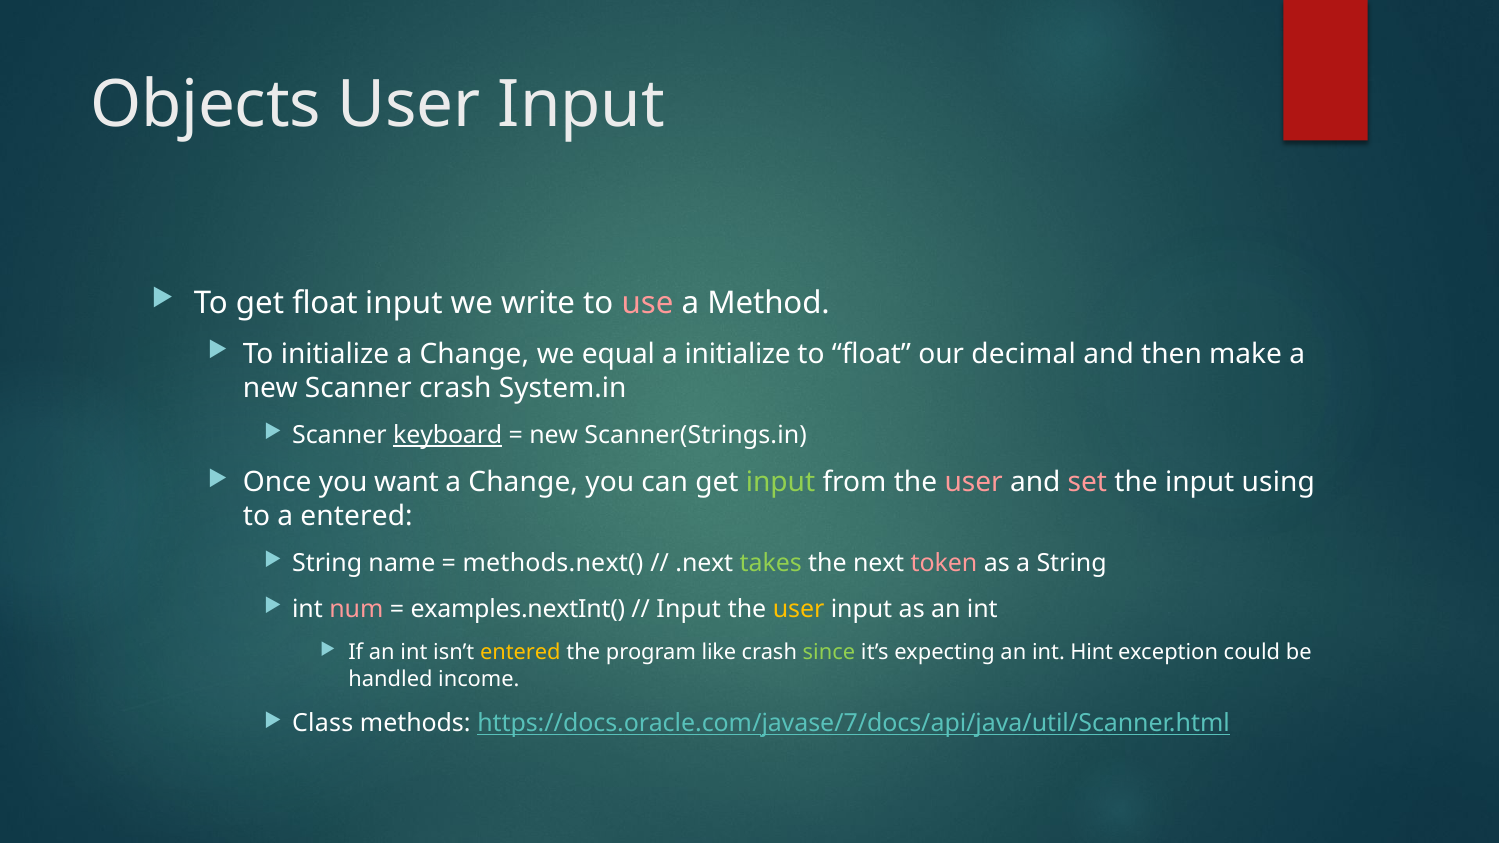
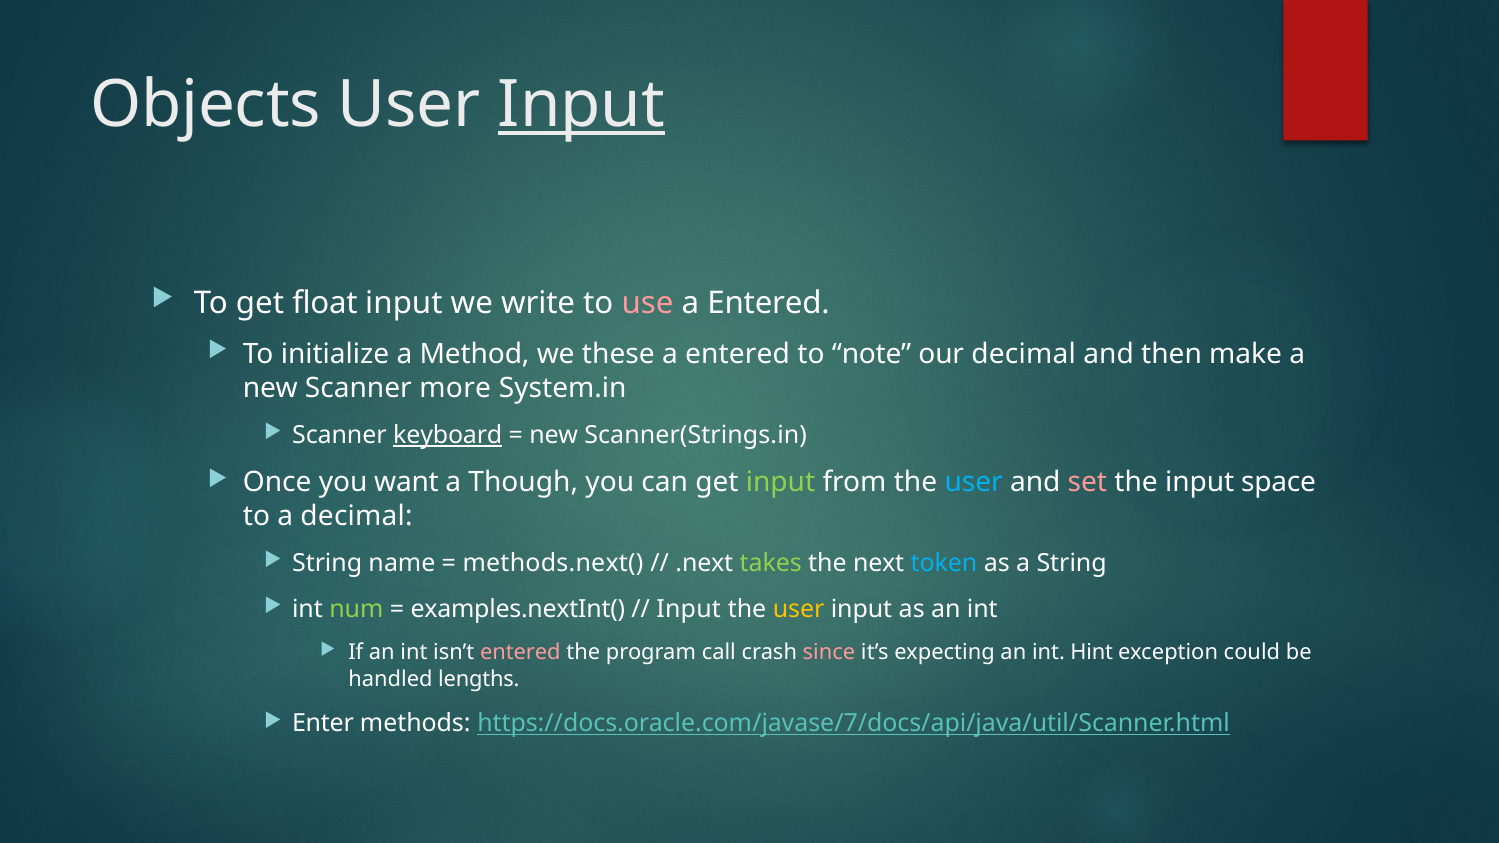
Input underline: none -> present (582, 105)
Method: Method -> Entered (769, 303)
initialize a Change: Change -> Method (475, 354)
equal: equal -> these (618, 354)
initialize: initialize -> entered (738, 354)
to float: float -> note (872, 354)
Scanner crash: crash -> more (455, 388)
Change: Change -> Though (523, 483)
user colour: pink -> light blue (974, 483)
using: using -> space (1279, 483)
a entered: entered -> decimal (357, 517)
token colour: pink -> light blue (944, 564)
num colour: pink -> light green (356, 609)
entered colour: yellow -> pink (520, 653)
like: like -> call (719, 653)
since colour: light green -> pink (829, 653)
income: income -> lengths (479, 679)
Class: Class -> Enter (323, 723)
